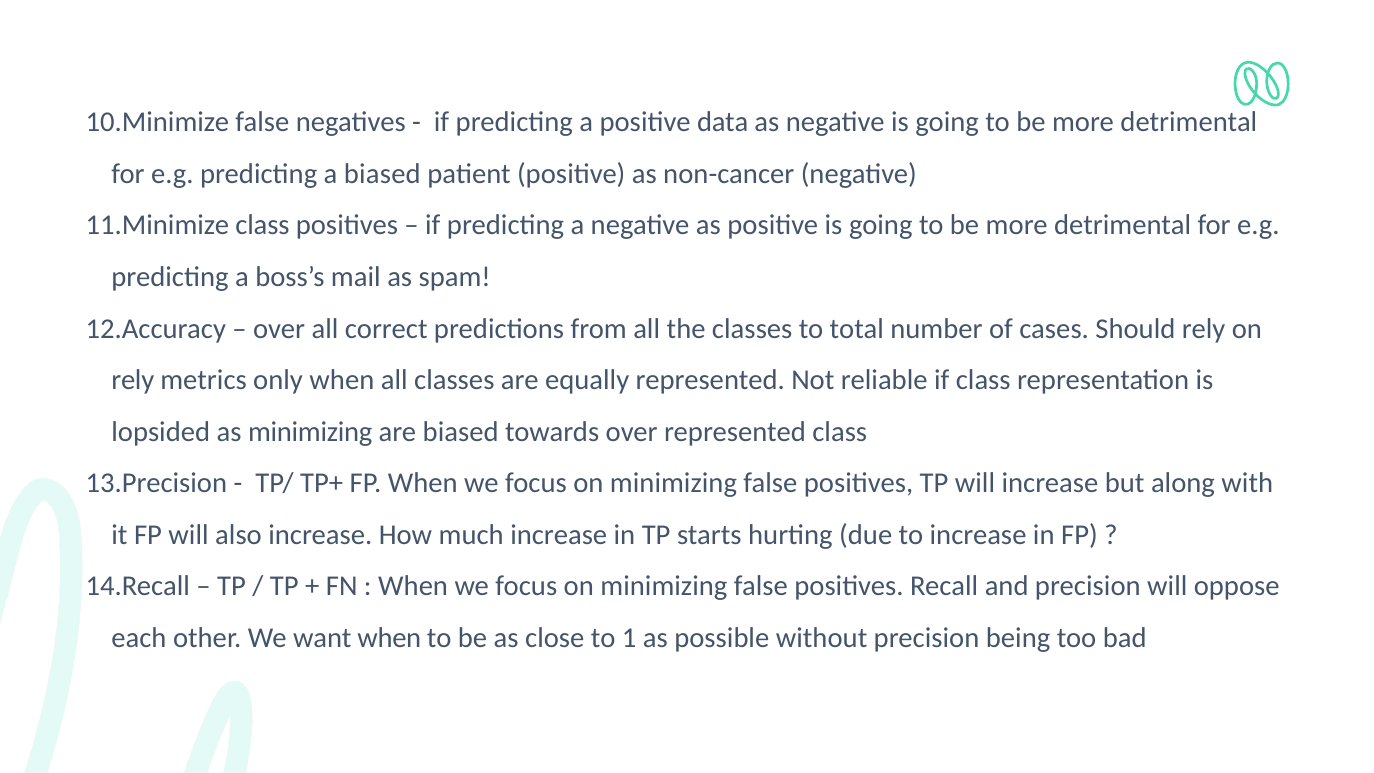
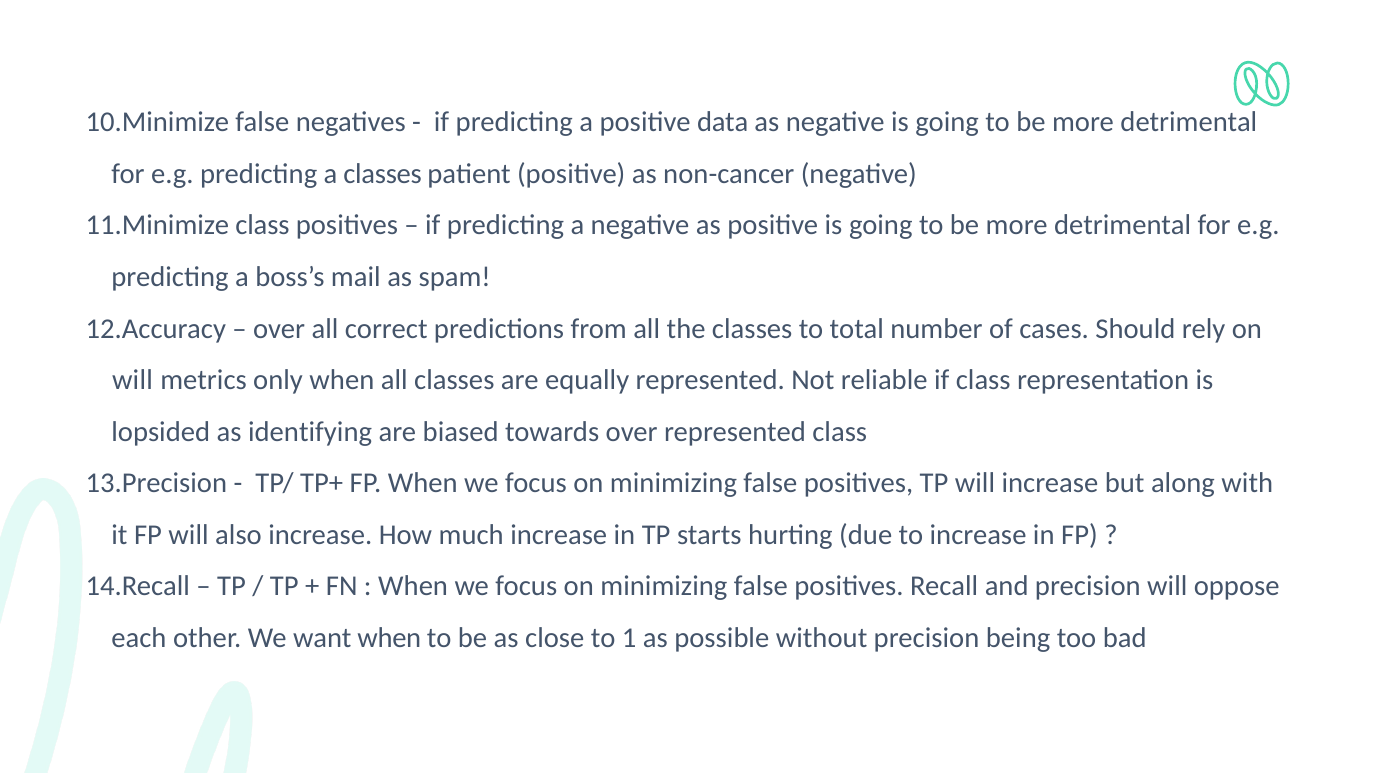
a biased: biased -> classes (383, 174)
rely: rely -> will (133, 380)
as minimizing: minimizing -> identifying (310, 432)
